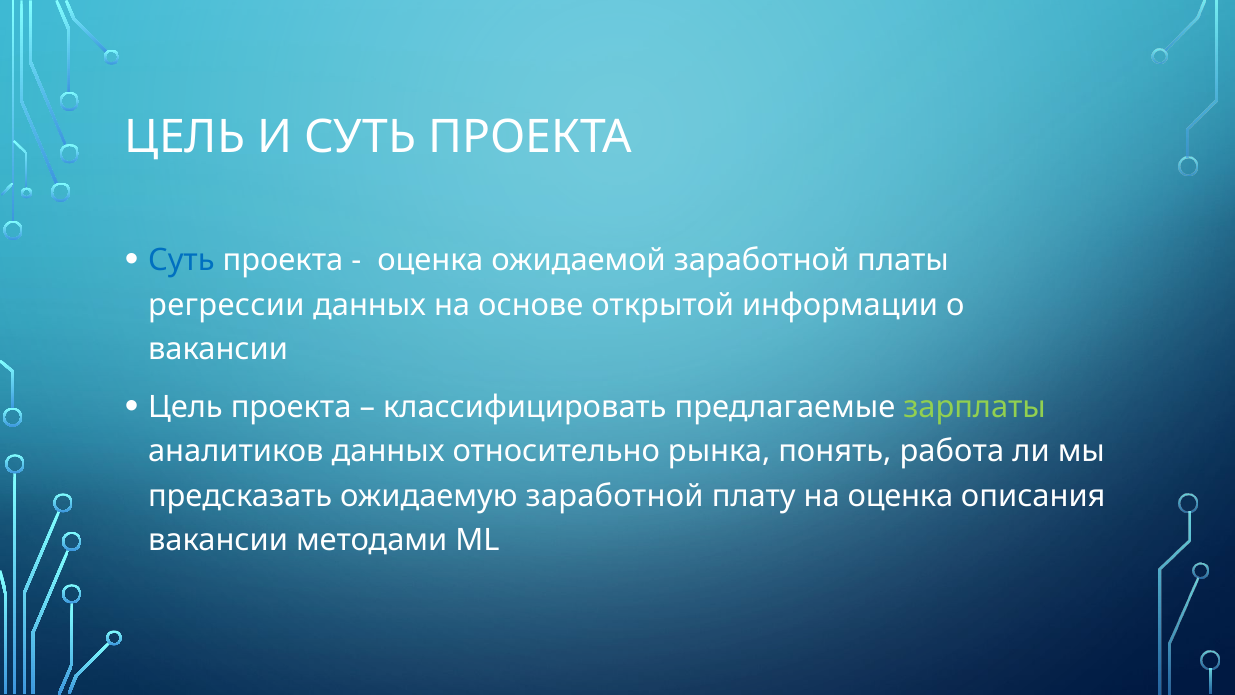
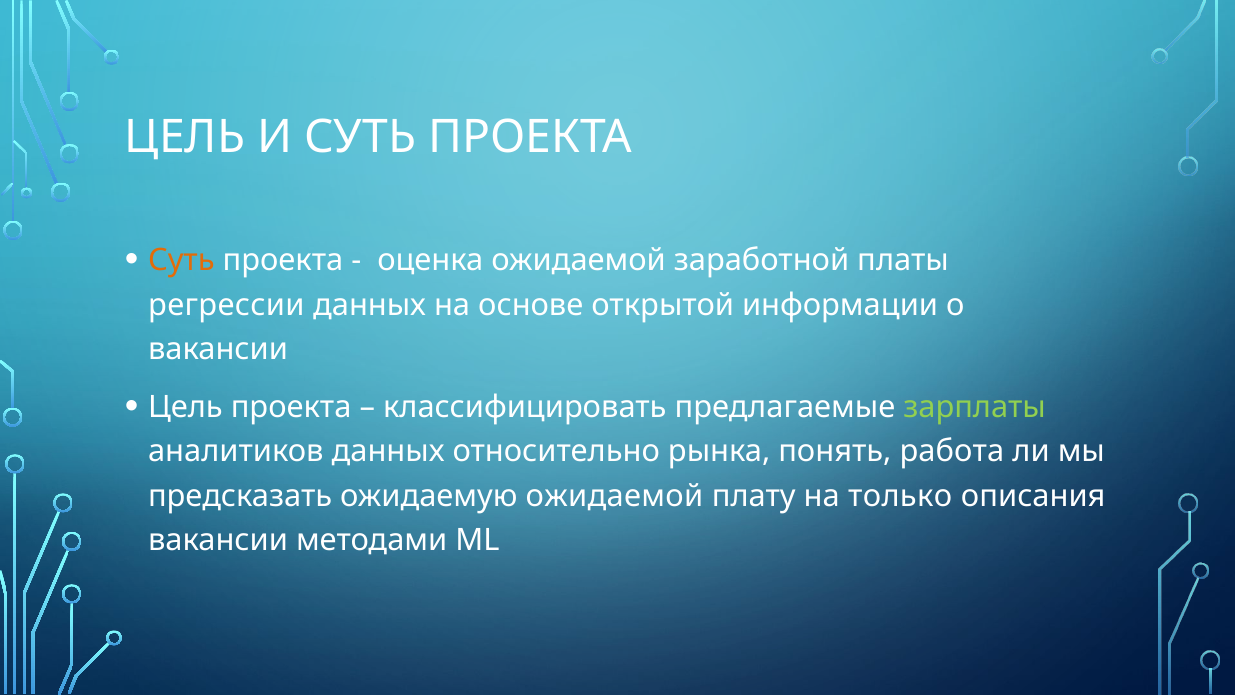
Суть colour: blue -> orange (181, 261)
ожидаемую заработной: заработной -> ожидаемой (615, 496)
на оценка: оценка -> только (900, 496)
